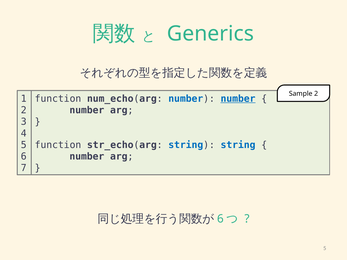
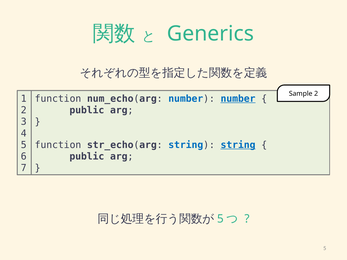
number: number -> public (87, 110)
string underline: none -> present (238, 145)
number: number -> public (87, 157)
6: 6 -> 5 (220, 219)
